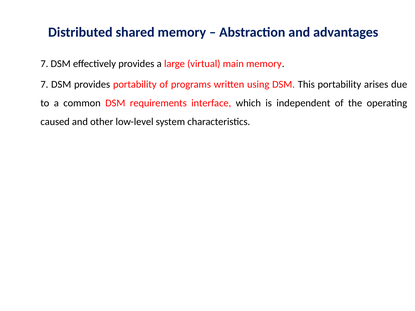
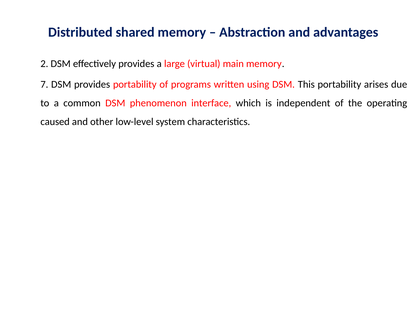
7: 7 -> 2 (44, 64)
requirements: requirements -> phenomenon (158, 103)
